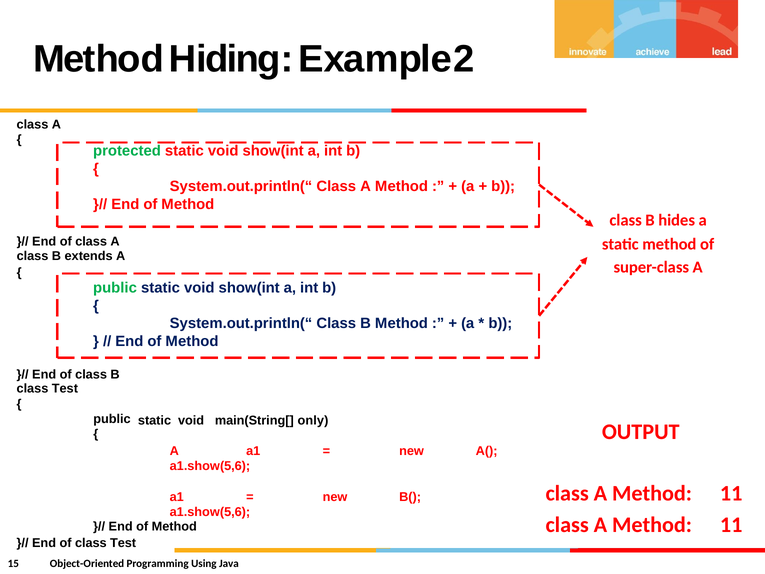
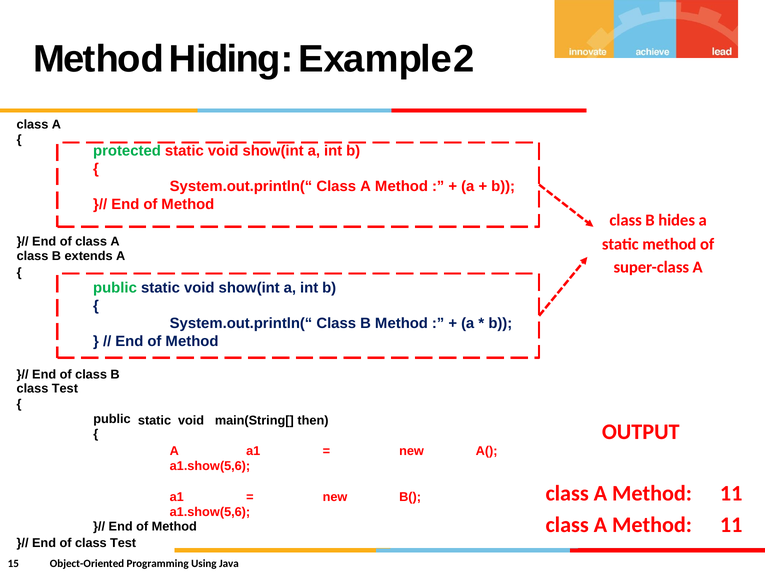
only: only -> then (313, 420)
